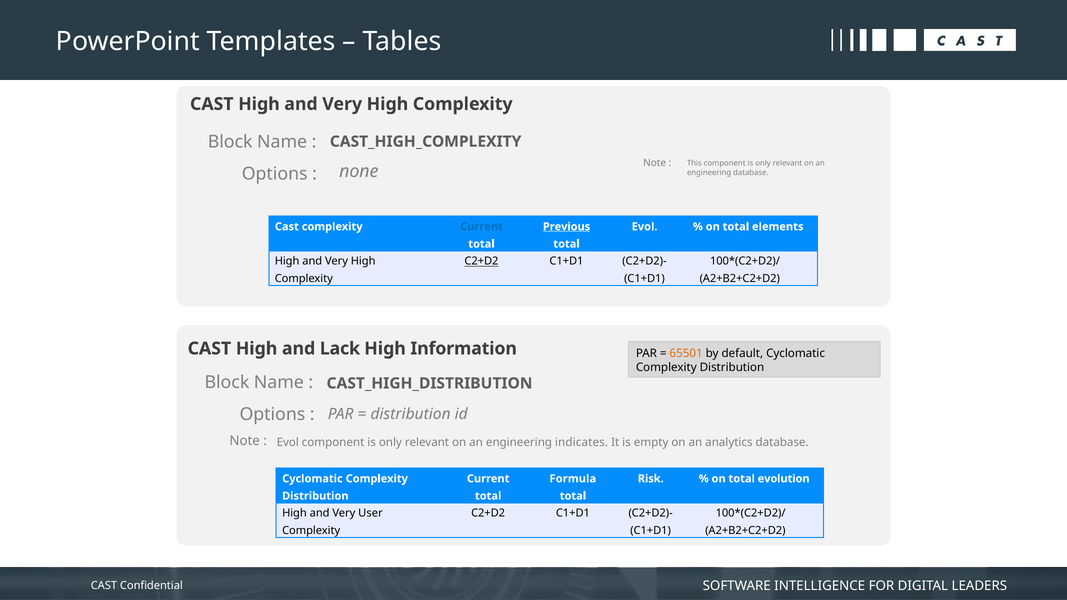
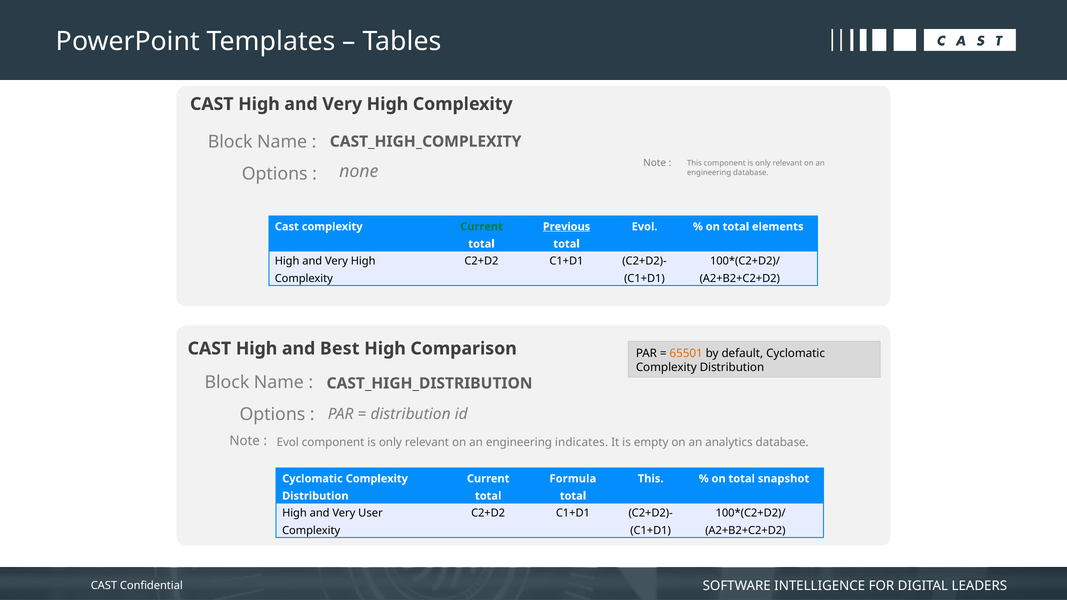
Current colour: blue -> green (481, 227)
C2+D2 underline: present -> none (481, 261)
Lack: Lack -> Best (340, 349)
Information: Information -> Comparison (464, 349)
Risk: Risk -> This (651, 479)
evolution: evolution -> snapshot (784, 479)
